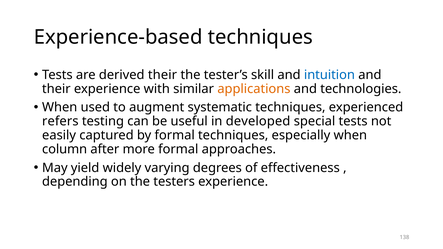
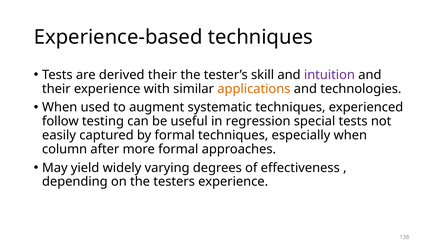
intuition colour: blue -> purple (329, 75)
refers: refers -> follow (60, 121)
developed: developed -> regression (258, 121)
